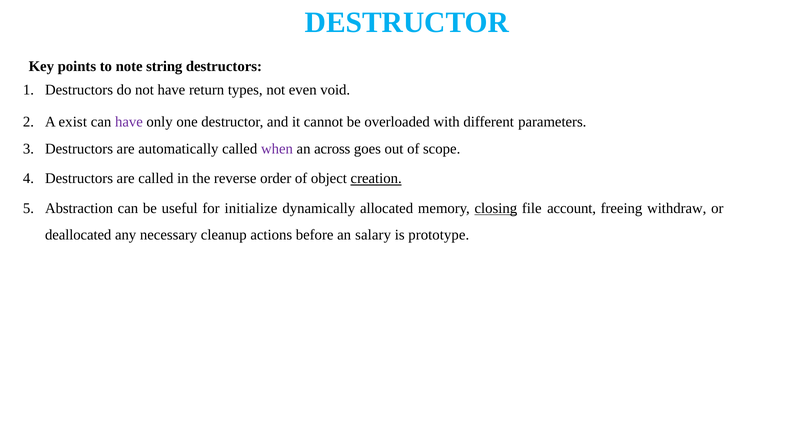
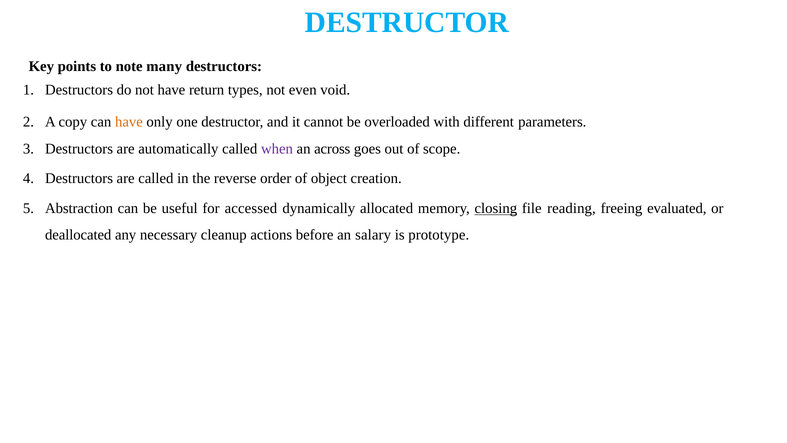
string: string -> many (164, 66)
exist: exist -> copy (73, 122)
have colour: purple -> orange (129, 122)
creation underline: present -> none (376, 178)
initialize: initialize -> accessed (251, 208)
account: account -> reading (571, 208)
withdraw: withdraw -> evaluated (677, 208)
